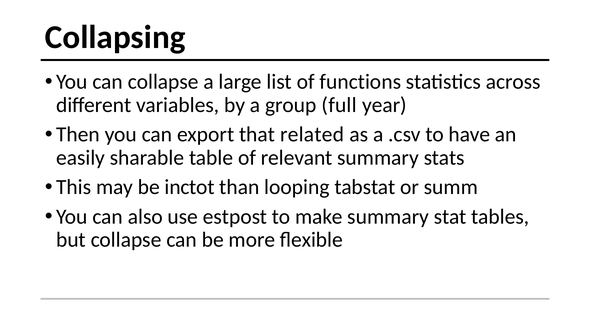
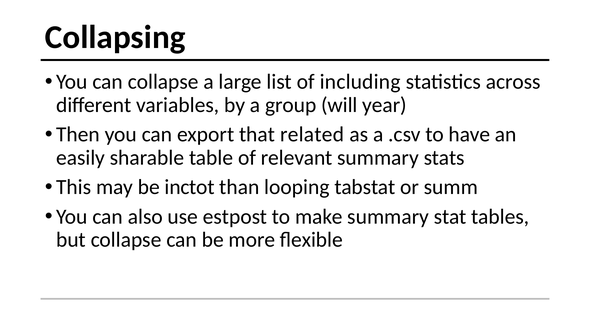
functions: functions -> including (360, 82)
full: full -> will (339, 105)
